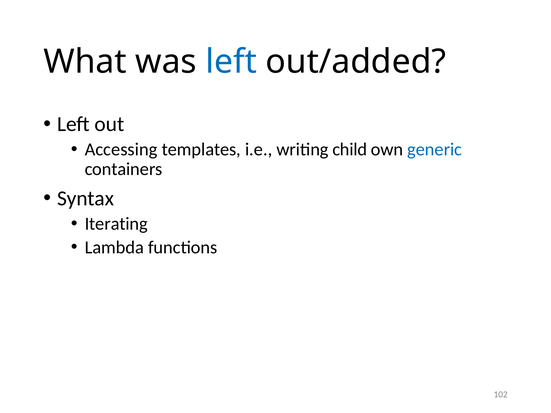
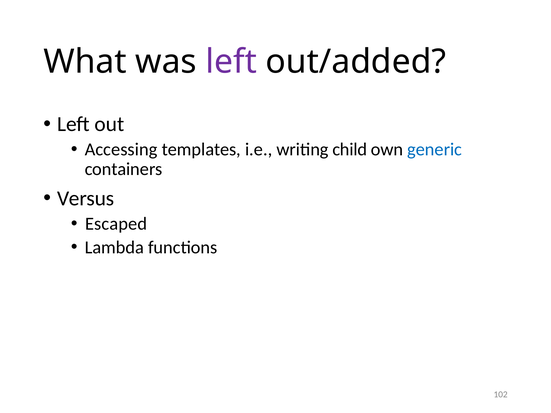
left colour: blue -> purple (231, 62)
Syntax: Syntax -> Versus (86, 198)
Iterating: Iterating -> Escaped (116, 224)
